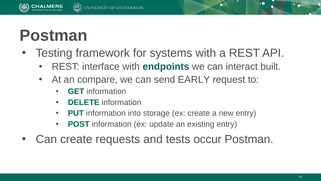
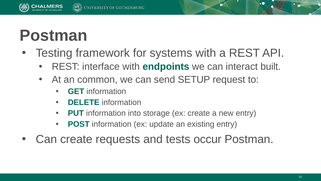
compare: compare -> common (97, 79)
EARLY: EARLY -> SETUP (194, 79)
